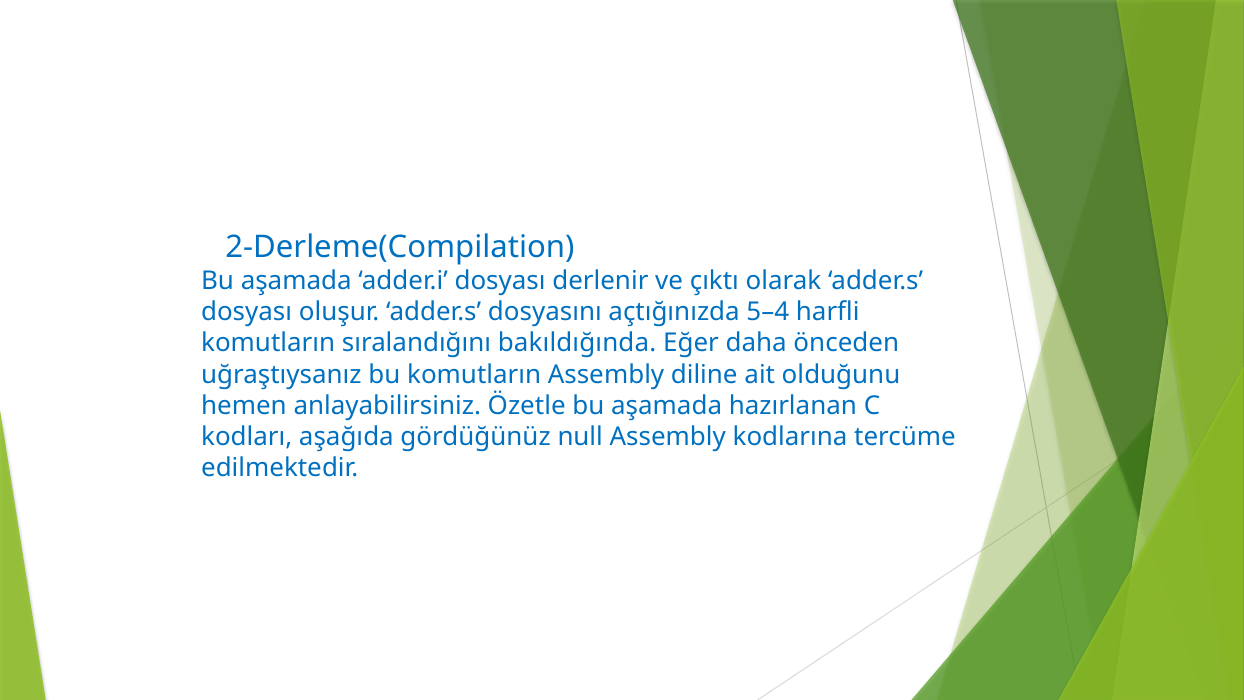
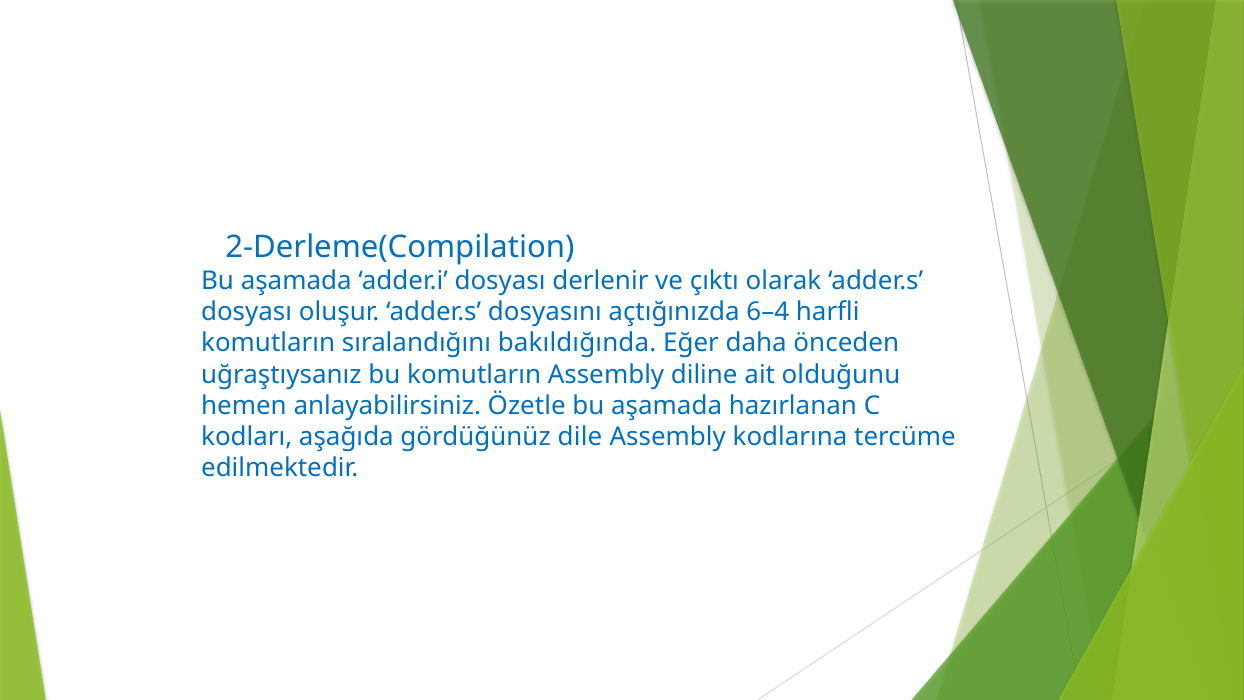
5–4: 5–4 -> 6–4 (768, 312)
null: null -> dile (580, 437)
